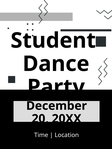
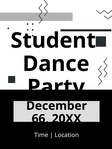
20: 20 -> 66 (40, 119)
